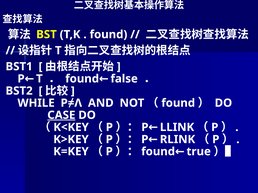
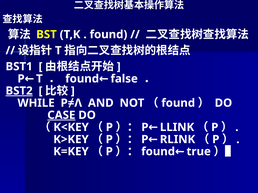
BST2 underline: none -> present (19, 91)
